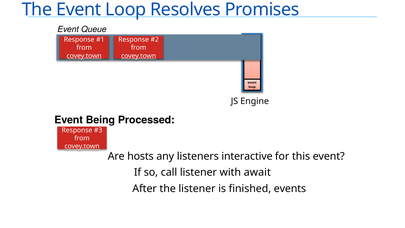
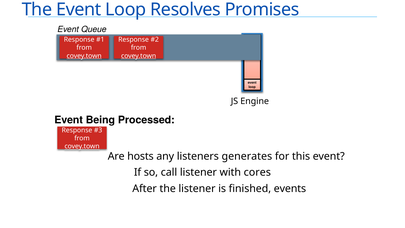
interactive: interactive -> generates (247, 156)
await: await -> cores (257, 172)
